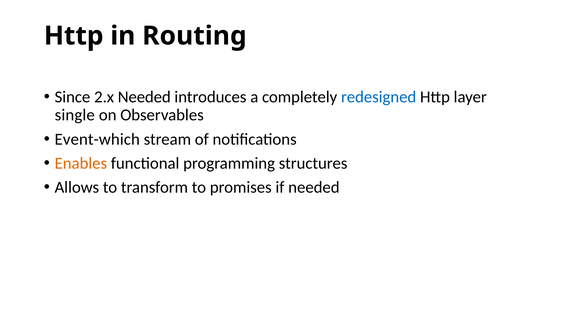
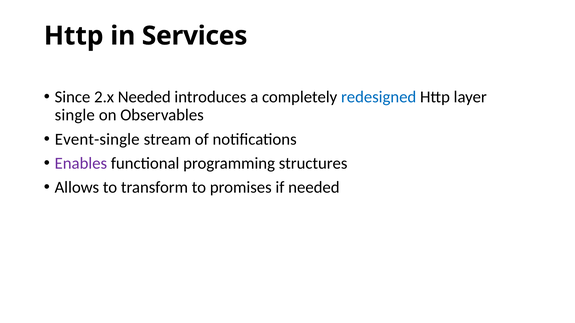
Routing: Routing -> Services (195, 36)
Event-which: Event-which -> Event-single (97, 139)
Enables colour: orange -> purple (81, 163)
